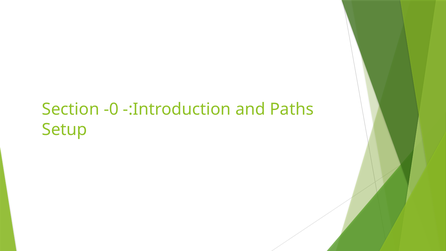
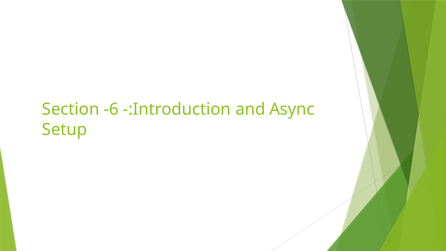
-0: -0 -> -6 (111, 109)
Paths: Paths -> Async (292, 109)
